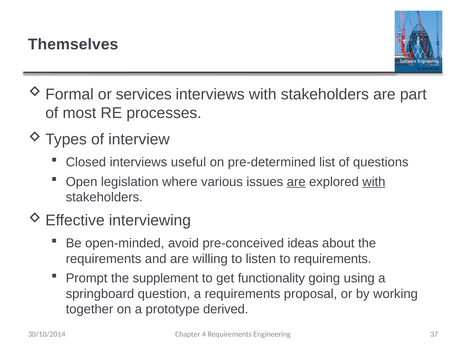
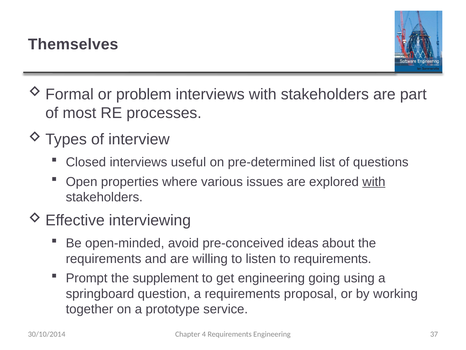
services: services -> problem (144, 94)
legislation: legislation -> properties (130, 181)
are underline: present -> none (296, 181)
get functionality: functionality -> engineering (271, 278)
derived: derived -> service (226, 309)
